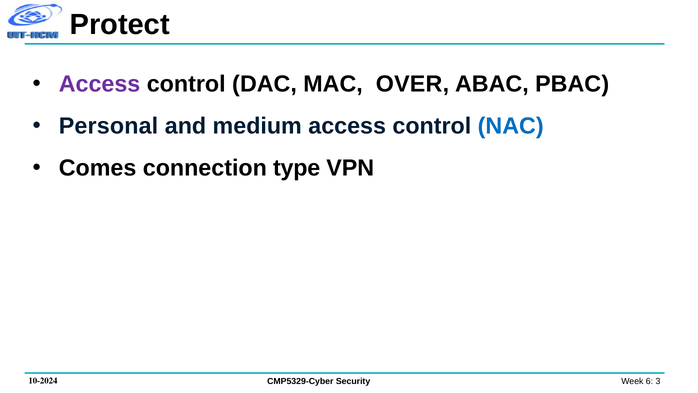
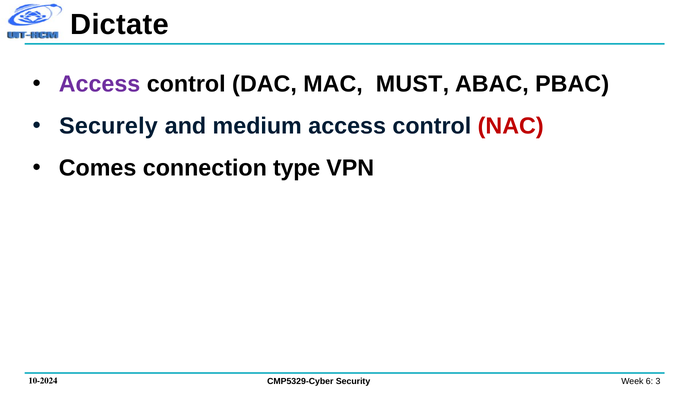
Protect: Protect -> Dictate (120, 25)
OVER: OVER -> MUST (412, 84)
Personal: Personal -> Securely (108, 126)
NAC colour: blue -> red (511, 126)
